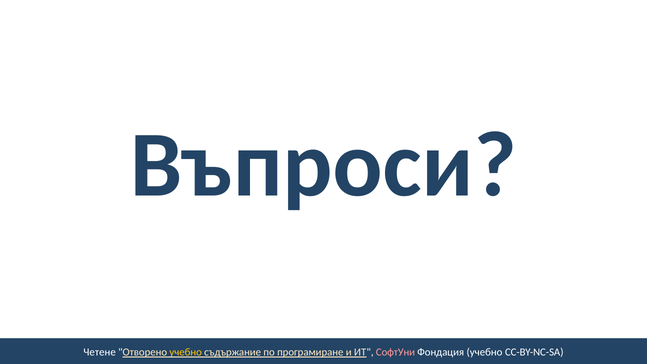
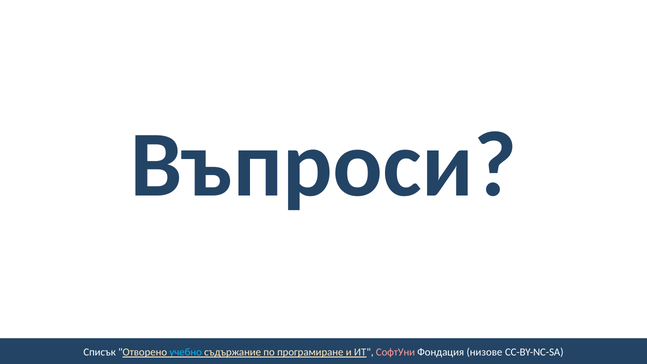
Четене: Четене -> Списък (100, 352)
учебно colour: yellow -> light blue (186, 352)
Фондация учебно: учебно -> низове (484, 352)
